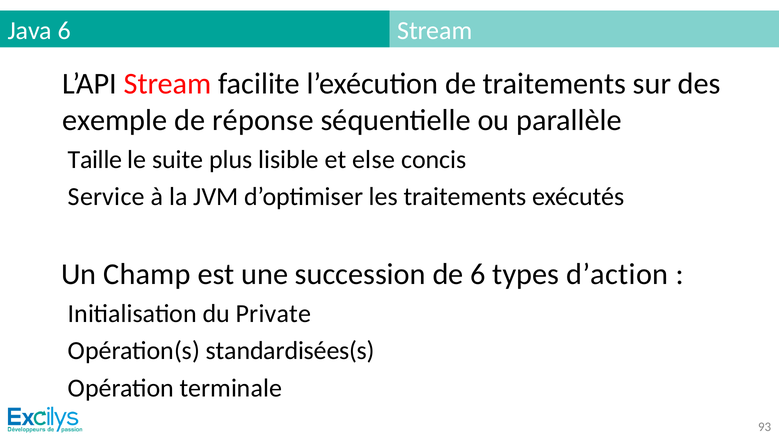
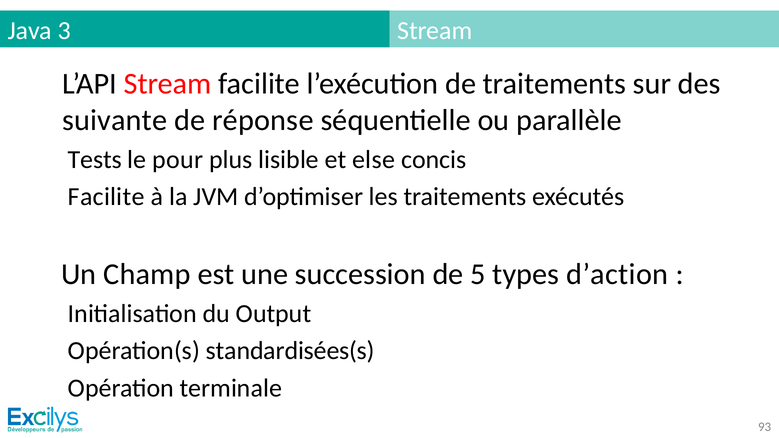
Java 6: 6 -> 3 (64, 31)
exemple: exemple -> suivante (115, 120)
Taille: Taille -> Tests (95, 160)
suite: suite -> pour (178, 160)
Service: Service -> Facilite (106, 197)
de 6: 6 -> 5 (478, 274)
Private: Private -> Output (274, 314)
